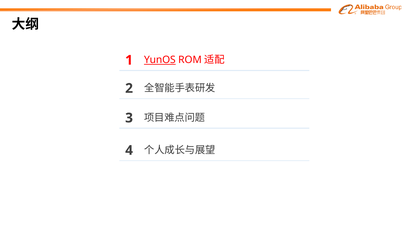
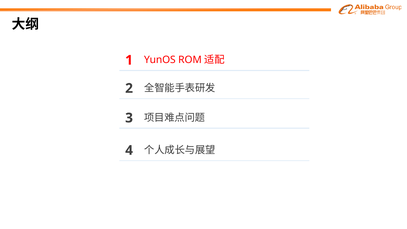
YunOS underline: present -> none (160, 60)
